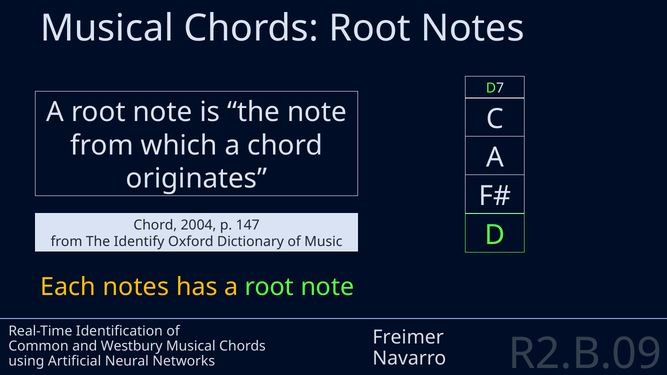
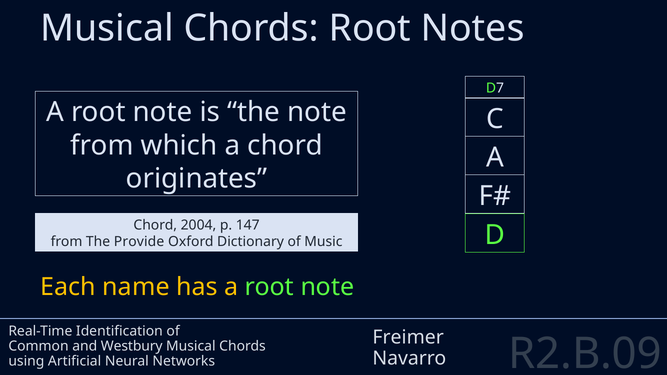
Identify: Identify -> Provide (139, 242)
Each notes: notes -> name (136, 287)
